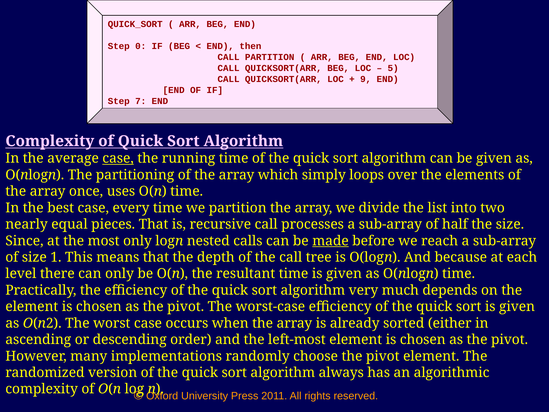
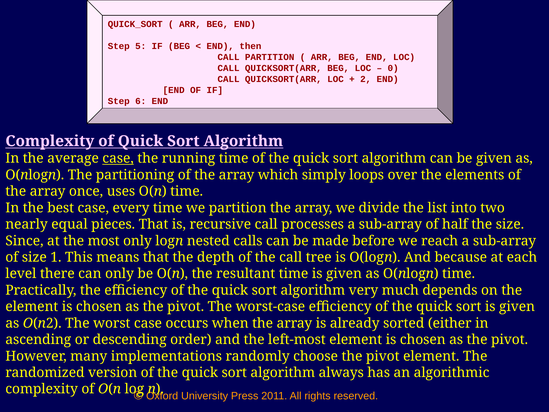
0: 0 -> 5 (141, 46)
5: 5 -> 0 (393, 68)
9: 9 -> 2 (366, 79)
7: 7 -> 6 (141, 101)
made underline: present -> none (331, 241)
